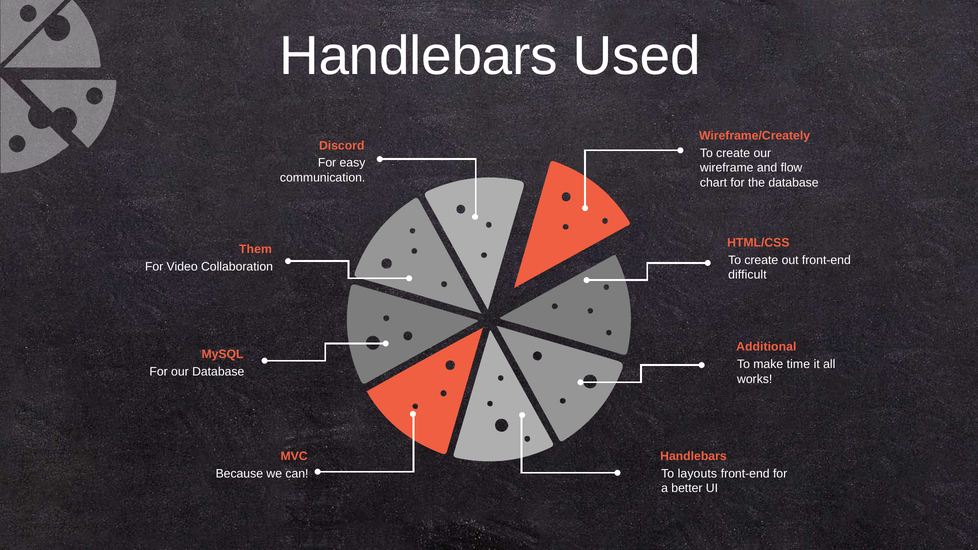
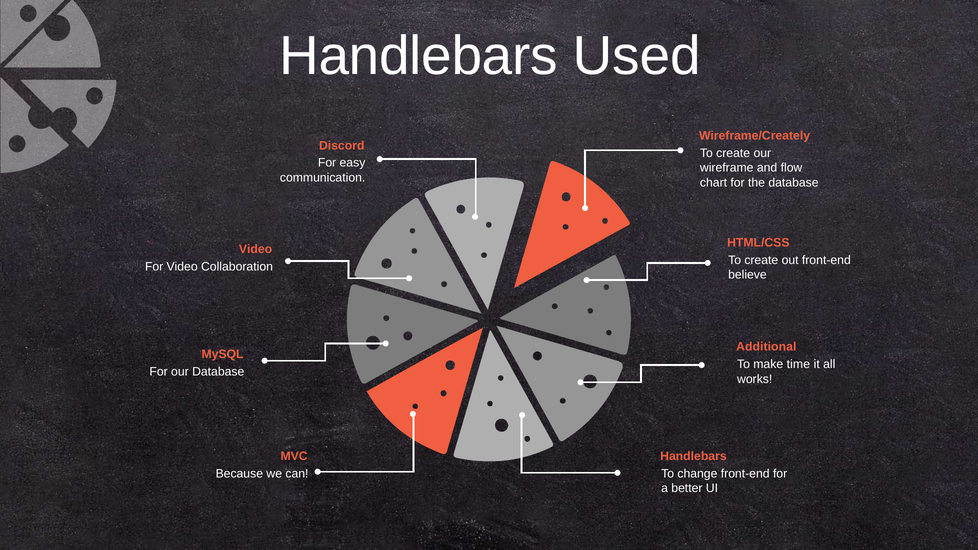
Them: Them -> Video (256, 249)
difficult: difficult -> believe (747, 275)
layouts: layouts -> change (697, 474)
